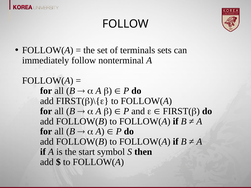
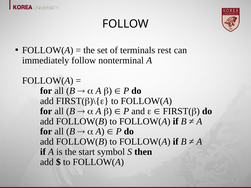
sets: sets -> rest (164, 50)
